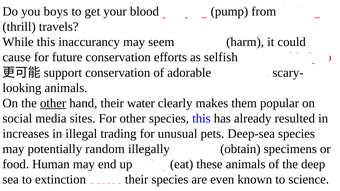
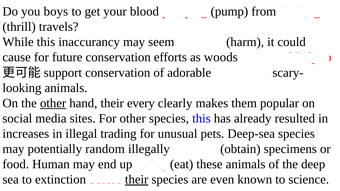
selfish: selfish -> woods (221, 57)
water: water -> every (141, 103)
their underline: none -> present (137, 180)
